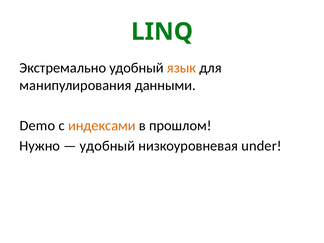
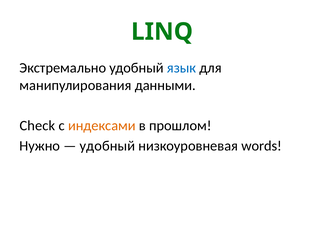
язык colour: orange -> blue (182, 68)
Demo: Demo -> Check (37, 126)
under: under -> words (262, 146)
